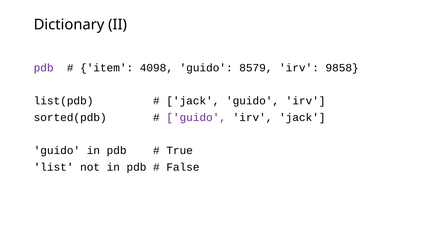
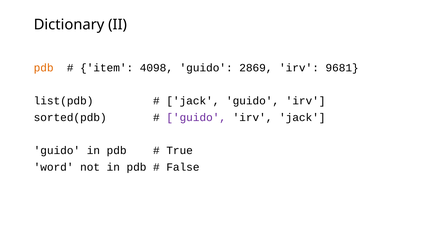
pdb colour: purple -> orange (44, 68)
8579: 8579 -> 2869 (256, 68)
9858: 9858 -> 9681 (342, 68)
list: list -> word (54, 167)
